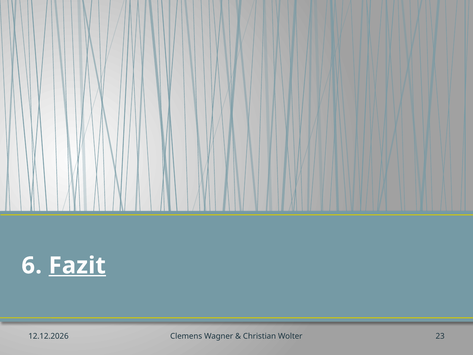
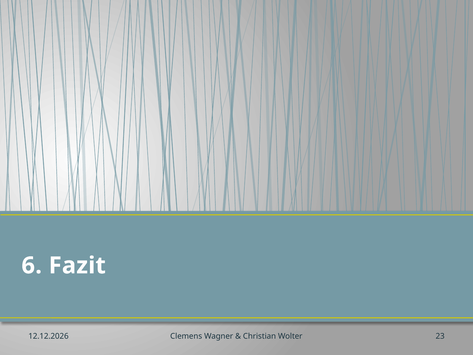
Fazit underline: present -> none (77, 265)
